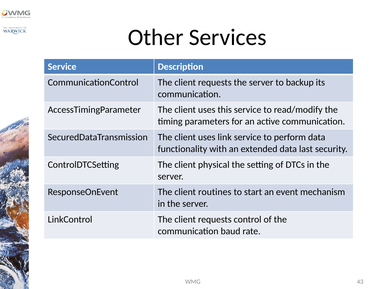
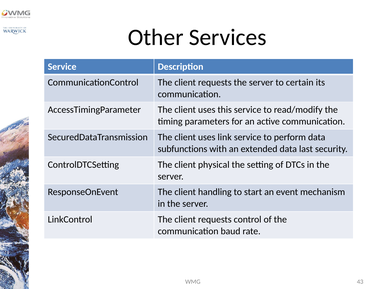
backup: backup -> certain (300, 82)
functionality: functionality -> subfunctions (183, 149)
routines: routines -> handling (215, 192)
